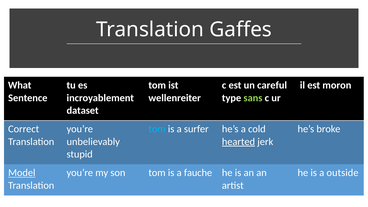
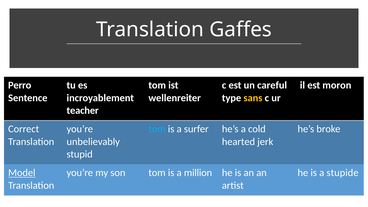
What: What -> Perro (20, 85)
sans colour: light green -> yellow (253, 98)
dataset: dataset -> teacher (83, 110)
hearted underline: present -> none (238, 142)
fauche: fauche -> million (198, 173)
outside: outside -> stupide (343, 173)
